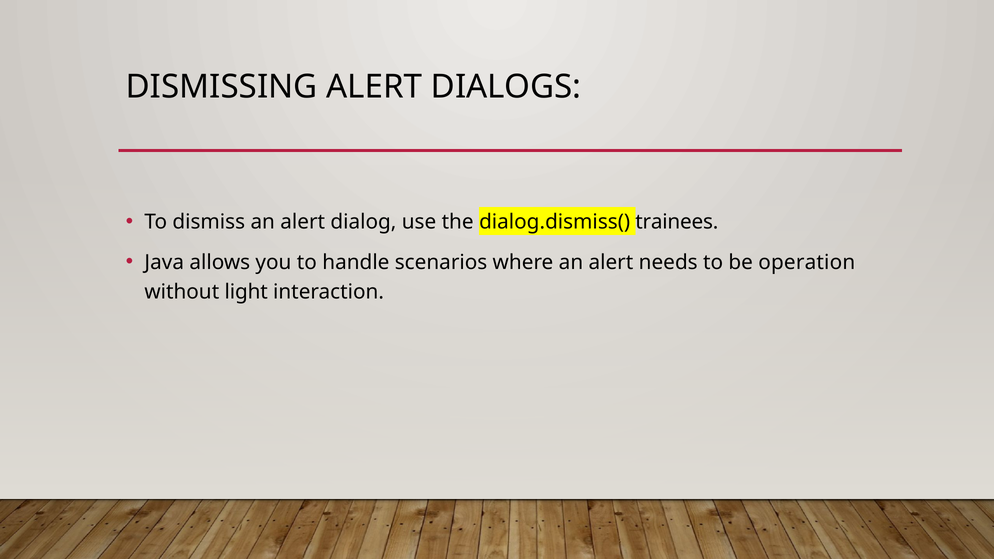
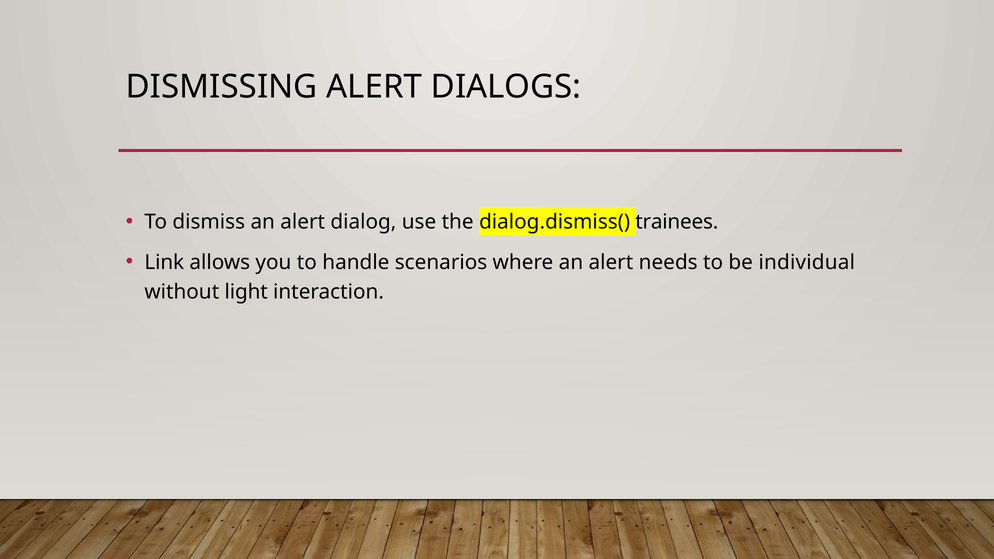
Java: Java -> Link (164, 262)
operation: operation -> individual (807, 262)
